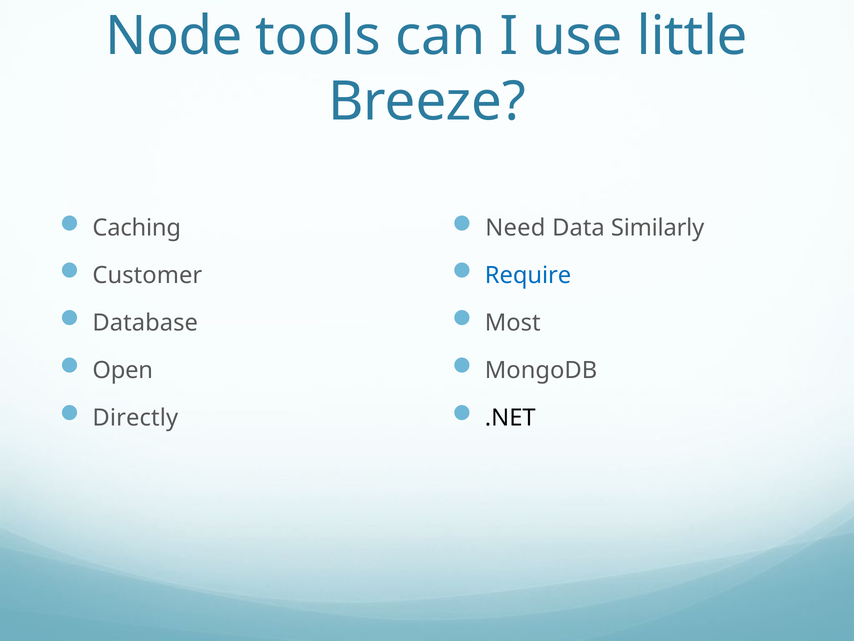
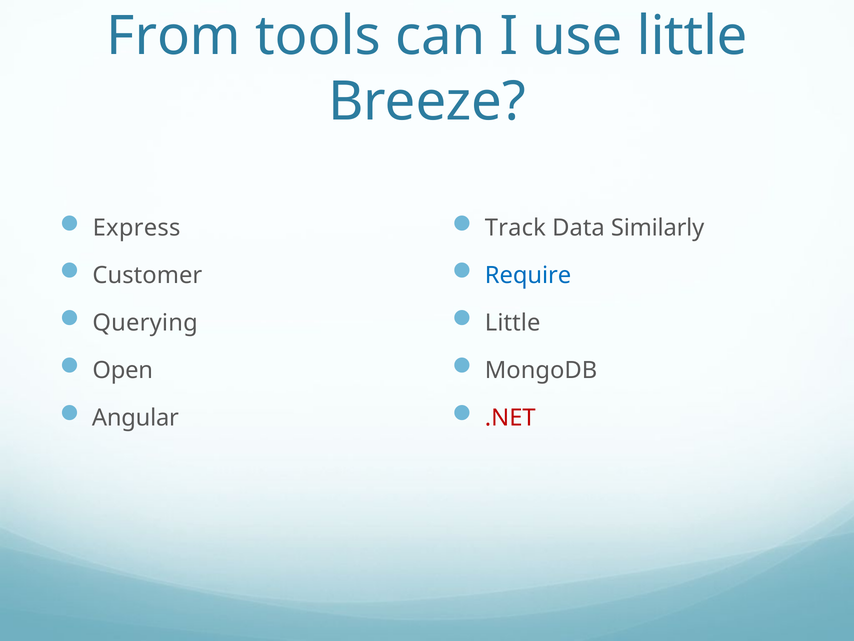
Node: Node -> From (174, 36)
Caching: Caching -> Express (137, 228)
Need: Need -> Track (515, 228)
Database: Database -> Querying (145, 323)
Most: Most -> Little (513, 323)
Directly: Directly -> Angular (135, 417)
.NET colour: black -> red (510, 417)
